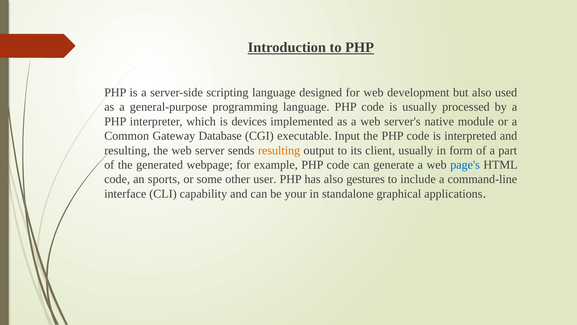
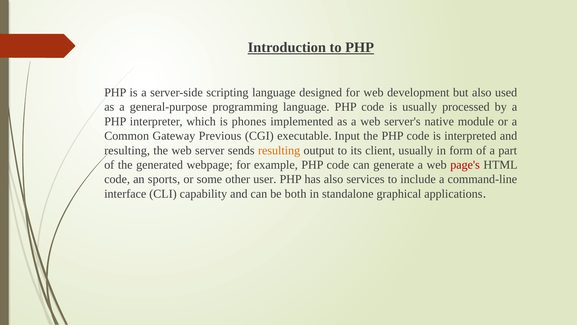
devices: devices -> phones (249, 121)
Database: Database -> Previous (220, 136)
page's colour: blue -> red (465, 165)
gestures: gestures -> services (366, 179)
your: your -> both (296, 194)
